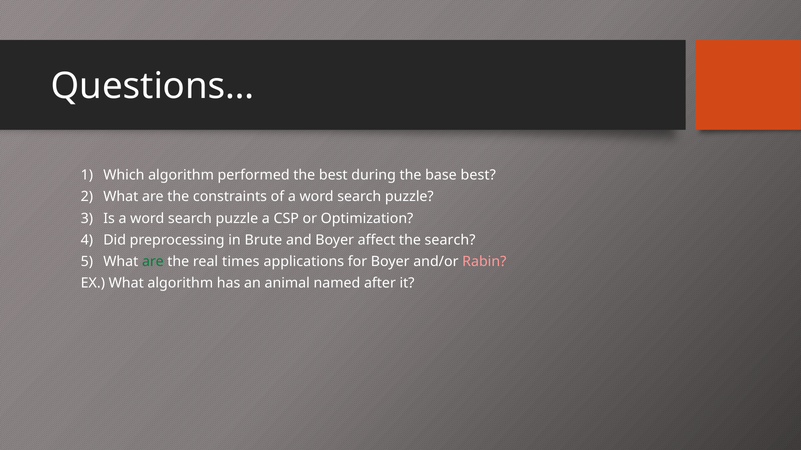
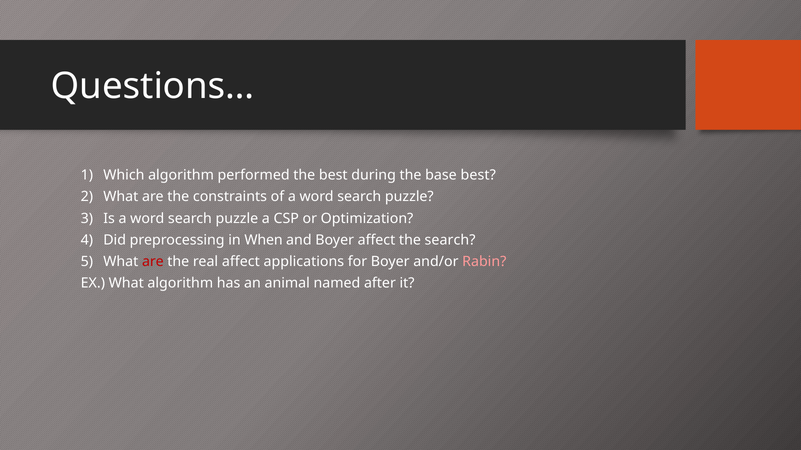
Brute: Brute -> When (264, 240)
are colour: green -> red (153, 262)
real times: times -> affect (241, 262)
